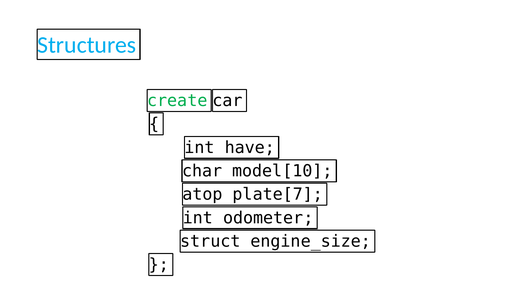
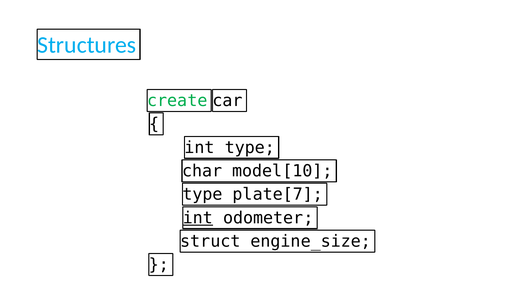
int have: have -> type (250, 147)
atop: atop -> type (203, 194)
int underline: none -> present (198, 218)
